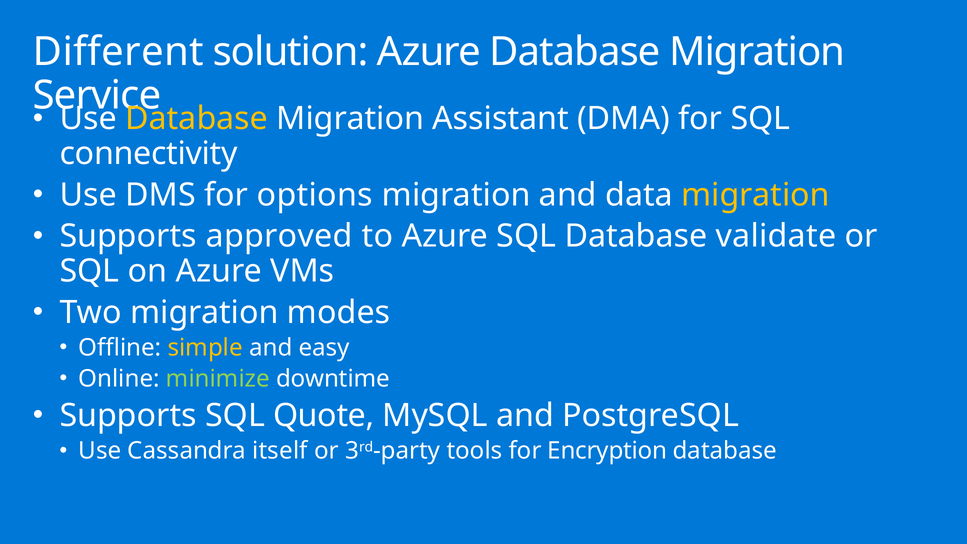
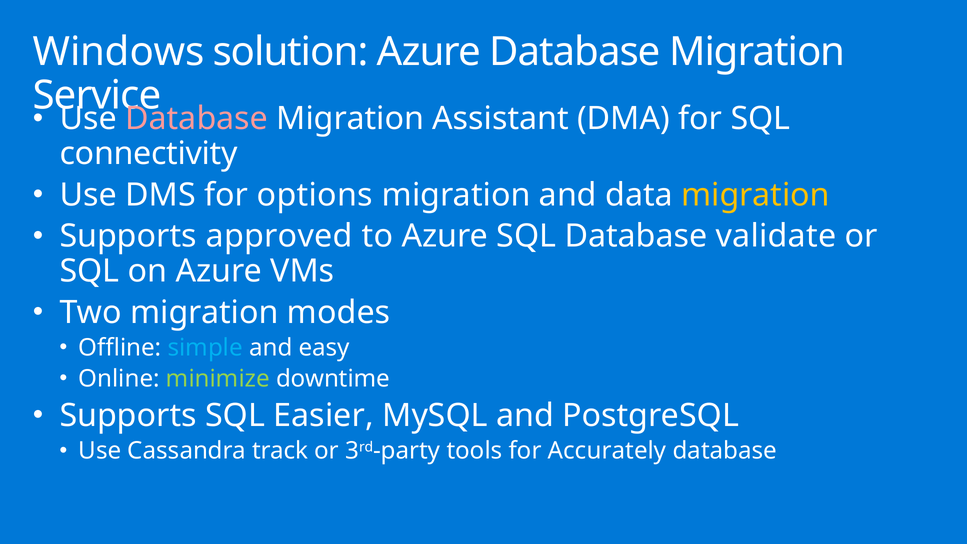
Different: Different -> Windows (119, 52)
Database colour: yellow -> pink (197, 119)
simple colour: yellow -> light blue (205, 348)
Quote: Quote -> Easier (324, 415)
itself: itself -> track (280, 451)
Encryption: Encryption -> Accurately (607, 451)
